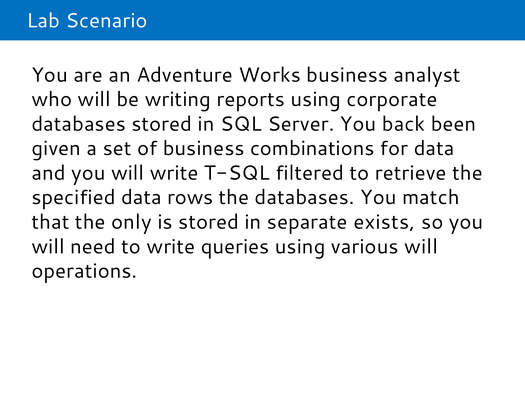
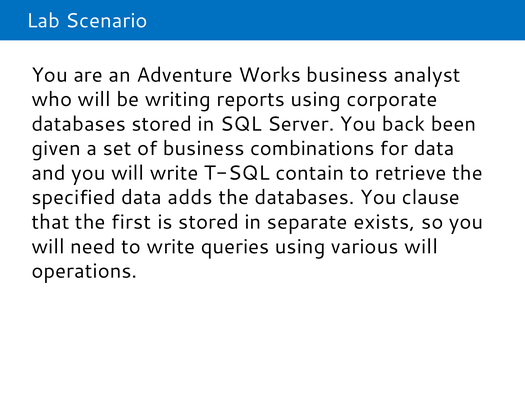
filtered: filtered -> contain (310, 173)
rows: rows -> adds (190, 197)
match: match -> clause (431, 197)
only: only -> first (131, 222)
